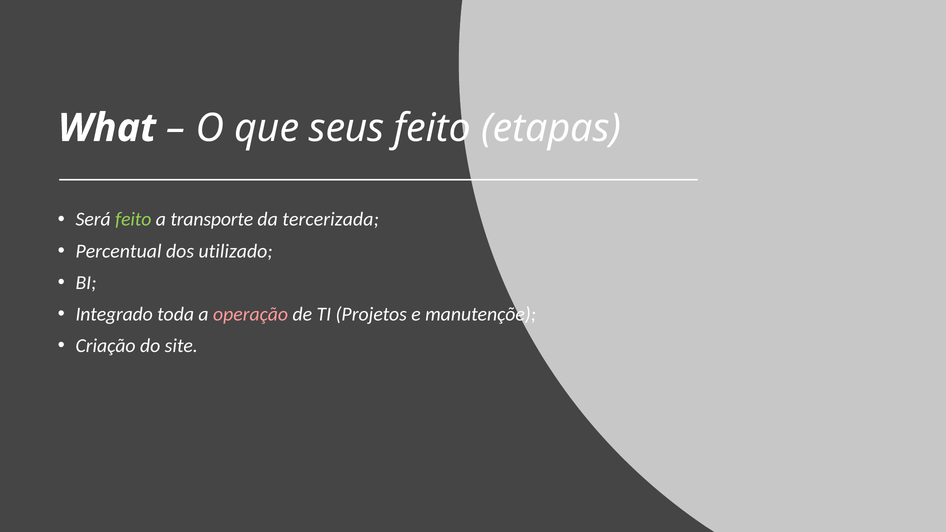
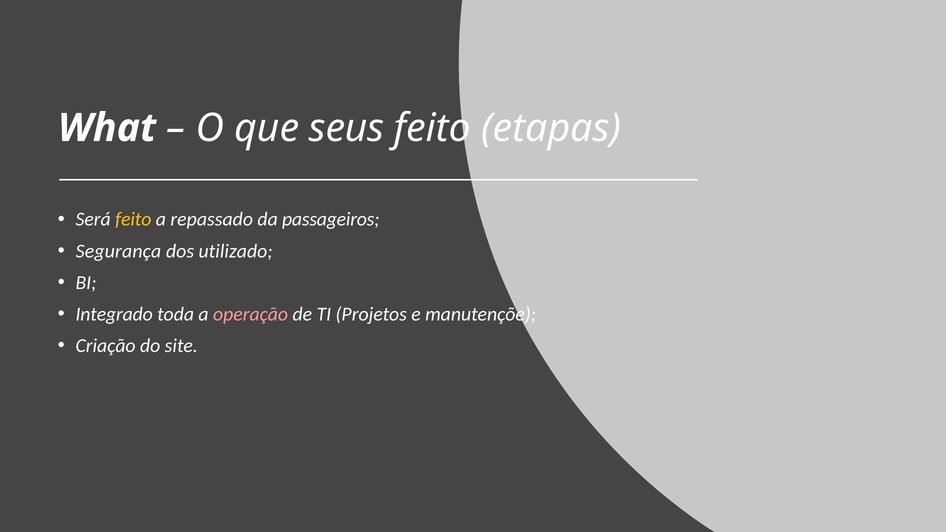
feito colour: light green -> yellow (133, 220)
transporte: transporte -> repassado (212, 220)
tercerizada: tercerizada -> passageiros (331, 220)
Percentual: Percentual -> Segurança (118, 251)
